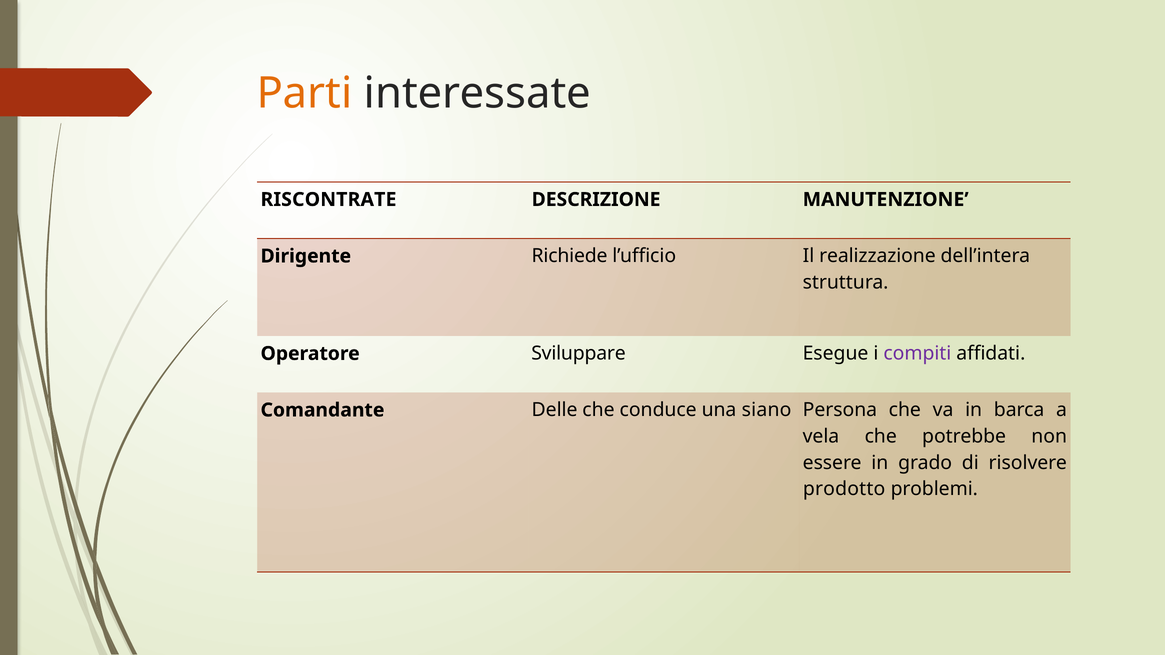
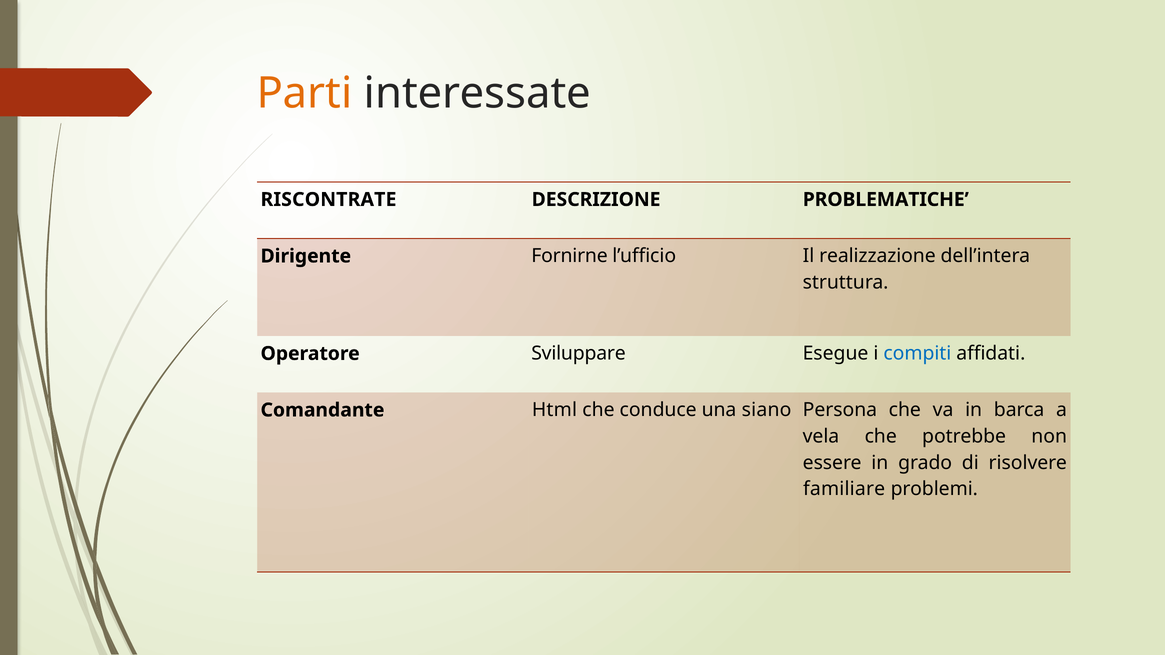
MANUTENZIONE: MANUTENZIONE -> PROBLEMATICHE (886, 200)
Richiede: Richiede -> Fornirne (570, 256)
compiti colour: purple -> blue (917, 354)
Delle: Delle -> Html (554, 410)
prodotto: prodotto -> familiare (844, 489)
